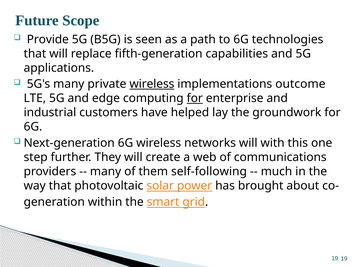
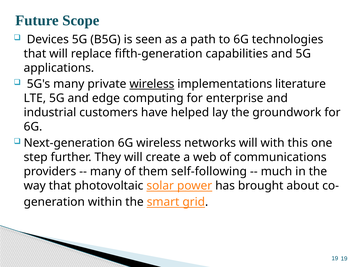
Provide: Provide -> Devices (48, 39)
outcome: outcome -> literature (300, 84)
for underline: present -> none (195, 98)
